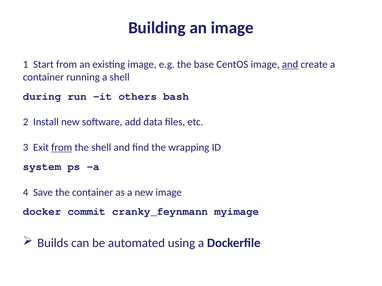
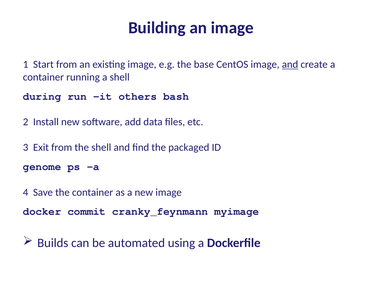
from underline: present -> none (62, 148)
wrapping: wrapping -> packaged (189, 148)
system: system -> genome (42, 167)
